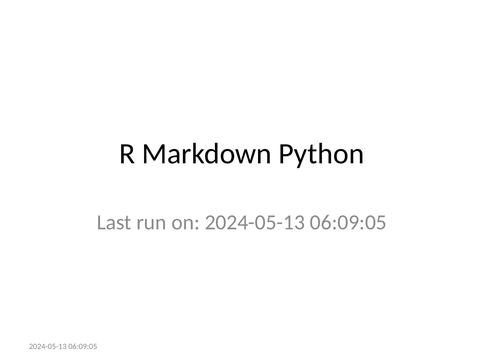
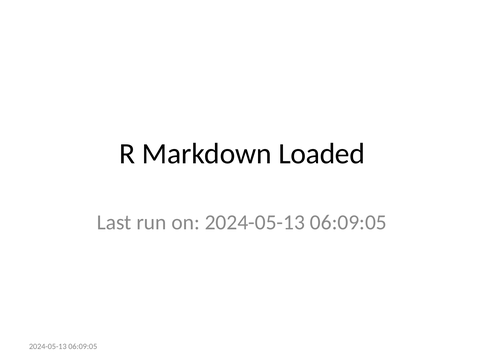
Python: Python -> Loaded (322, 154)
